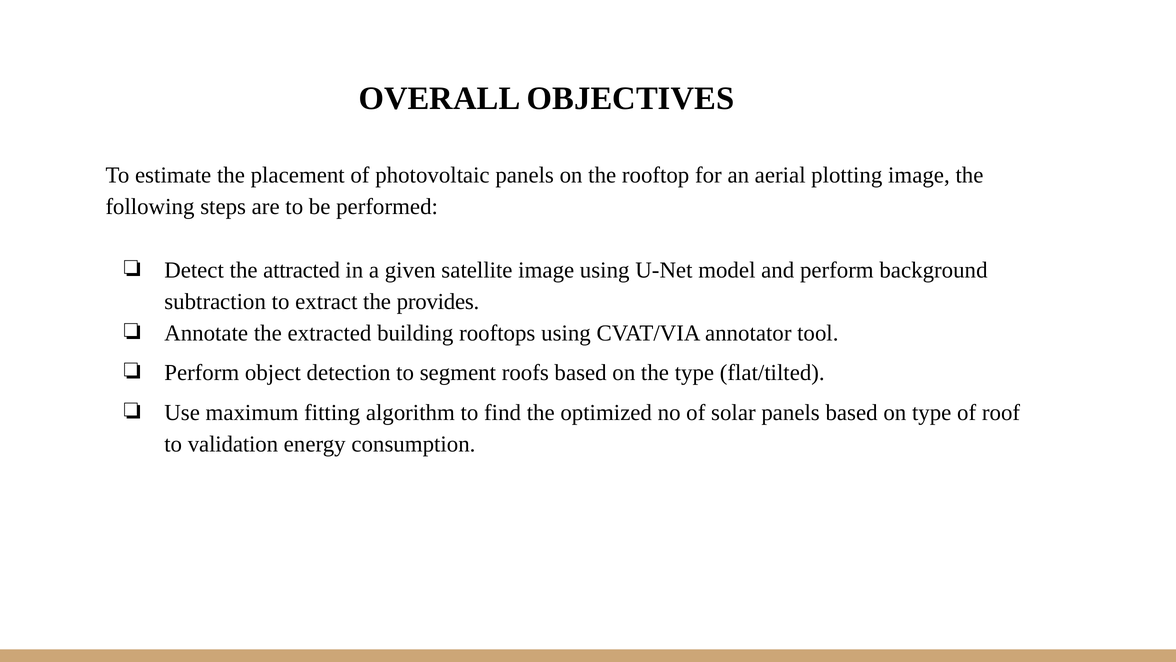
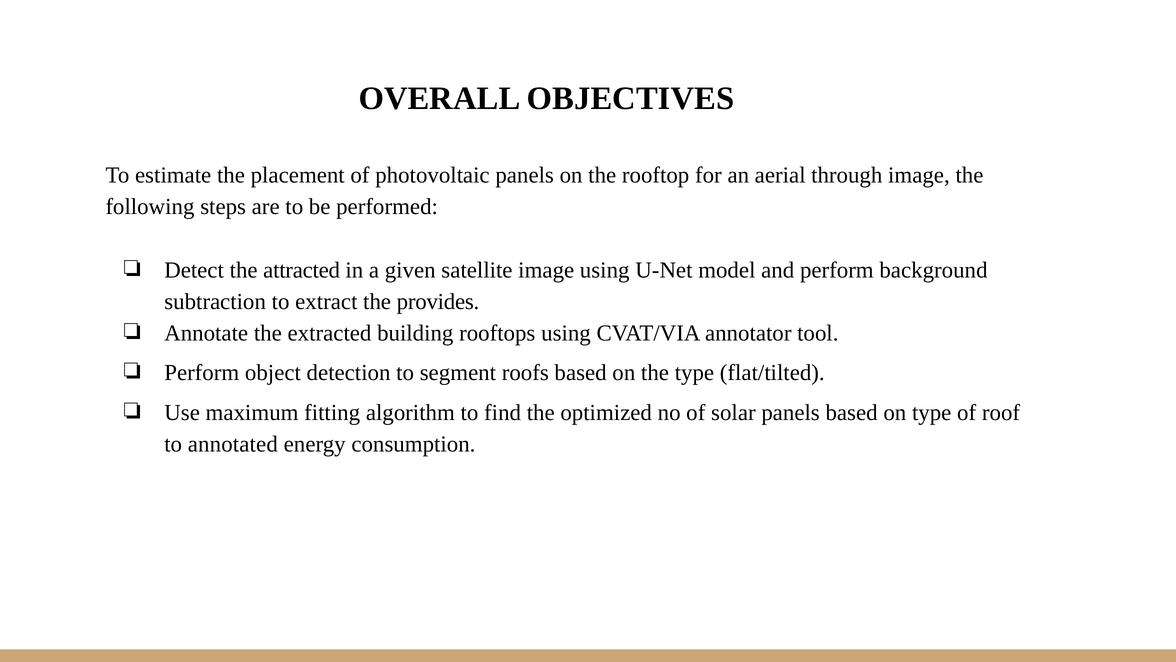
plotting: plotting -> through (847, 175)
validation: validation -> annotated (233, 444)
